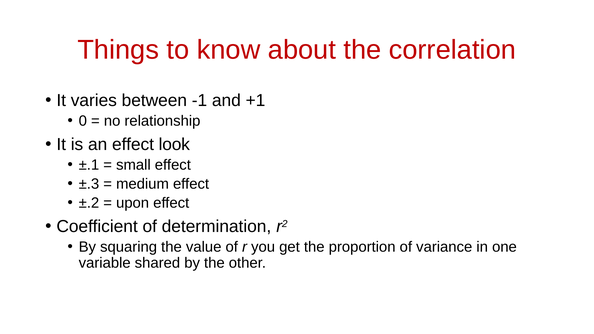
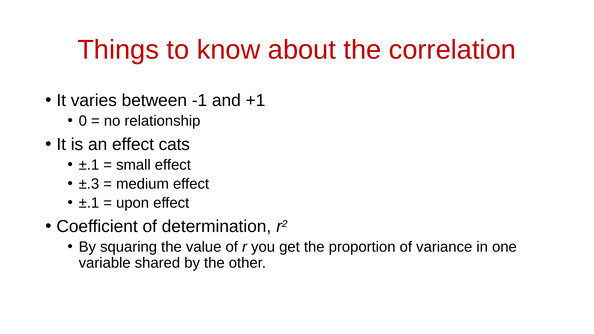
look: look -> cats (174, 144)
±.2: ±.2 -> ±.1 (89, 203)
